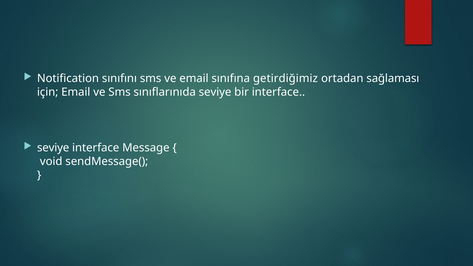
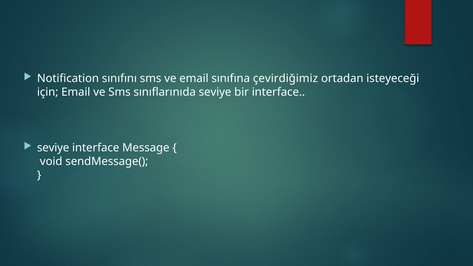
getirdiğimiz: getirdiğimiz -> çevirdiğimiz (285, 79)
sağlaması: sağlaması -> isteyeceği (393, 79)
